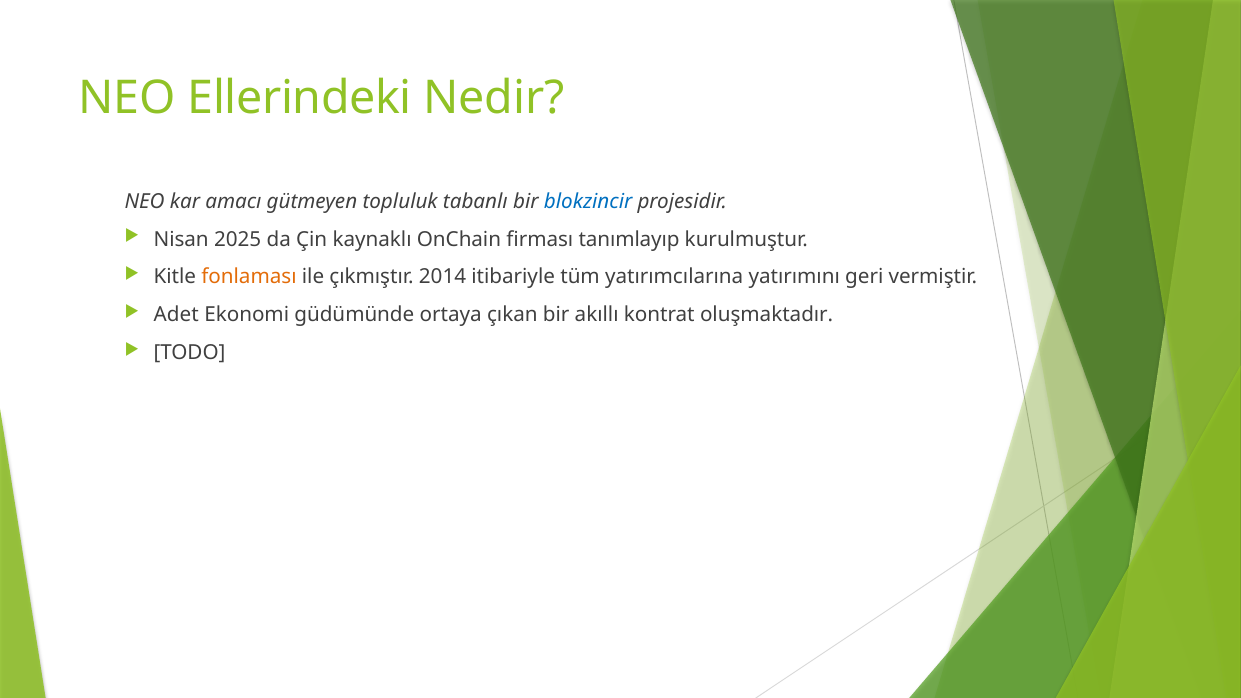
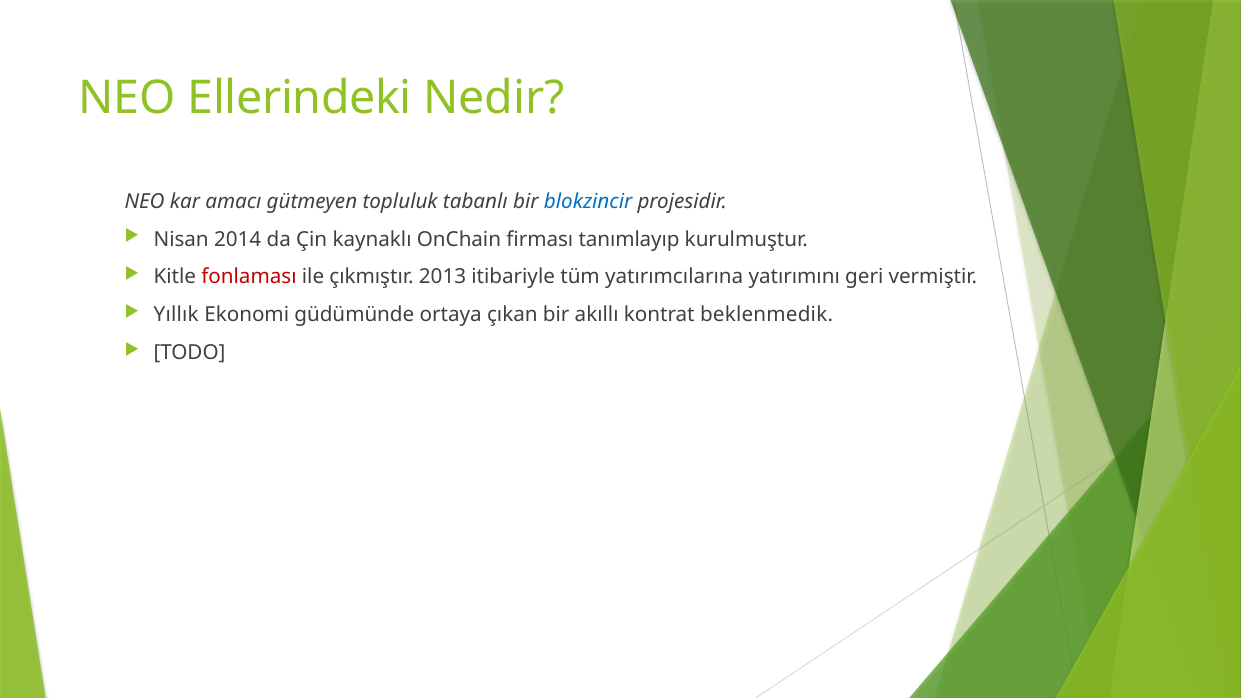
2025: 2025 -> 2014 (238, 239)
fonlaması colour: orange -> red (249, 277)
2014: 2014 -> 2013 (443, 277)
Adet: Adet -> Yıllık (176, 315)
oluşmaktadır: oluşmaktadır -> beklenmedik (767, 315)
